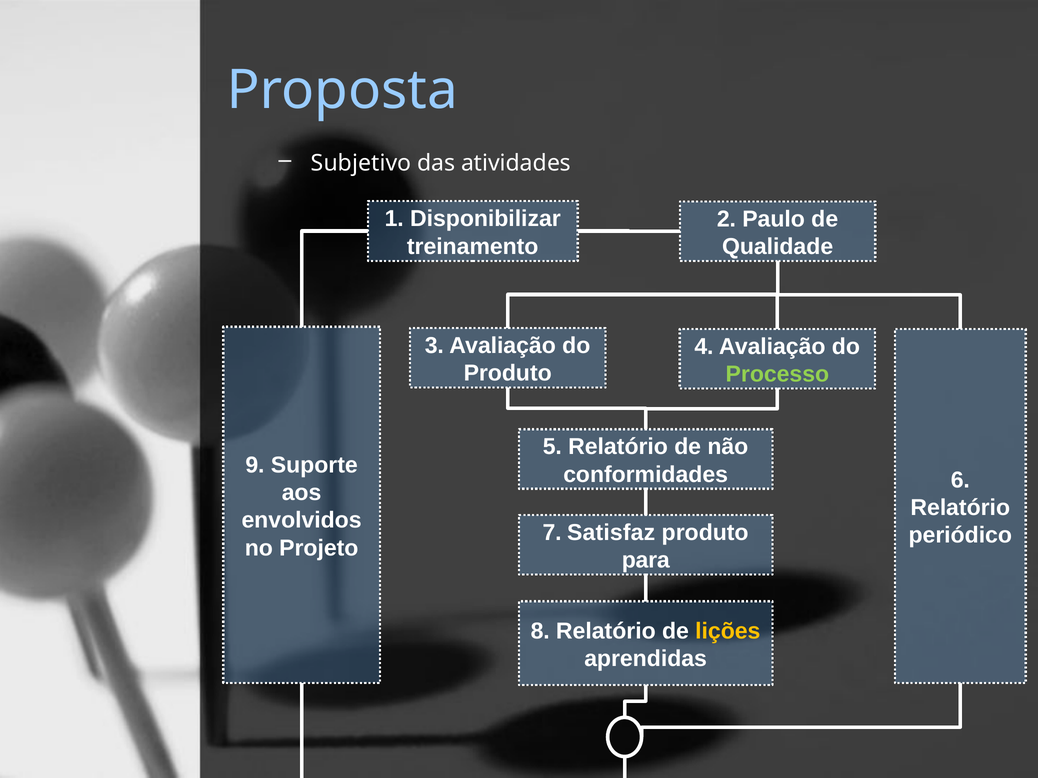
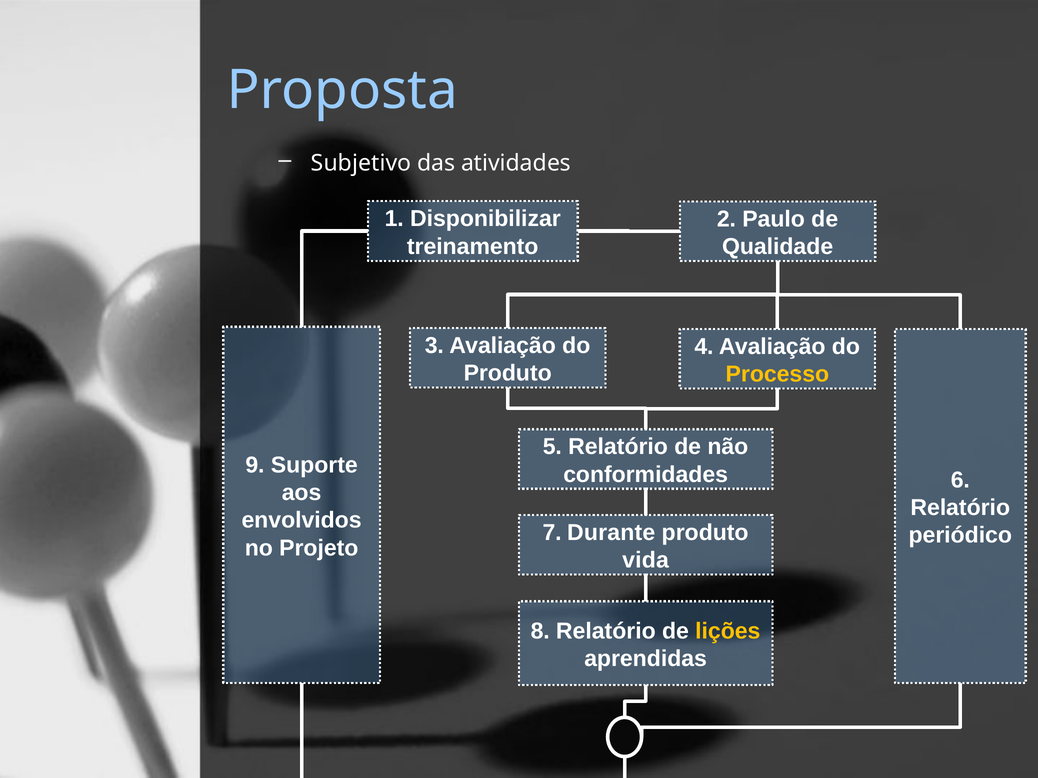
Processo colour: light green -> yellow (777, 374)
Satisfaz: Satisfaz -> Durante (611, 533)
para: para -> vida (646, 561)
